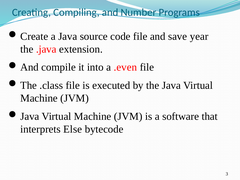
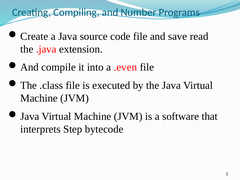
year: year -> read (199, 36)
Else: Else -> Step (73, 129)
